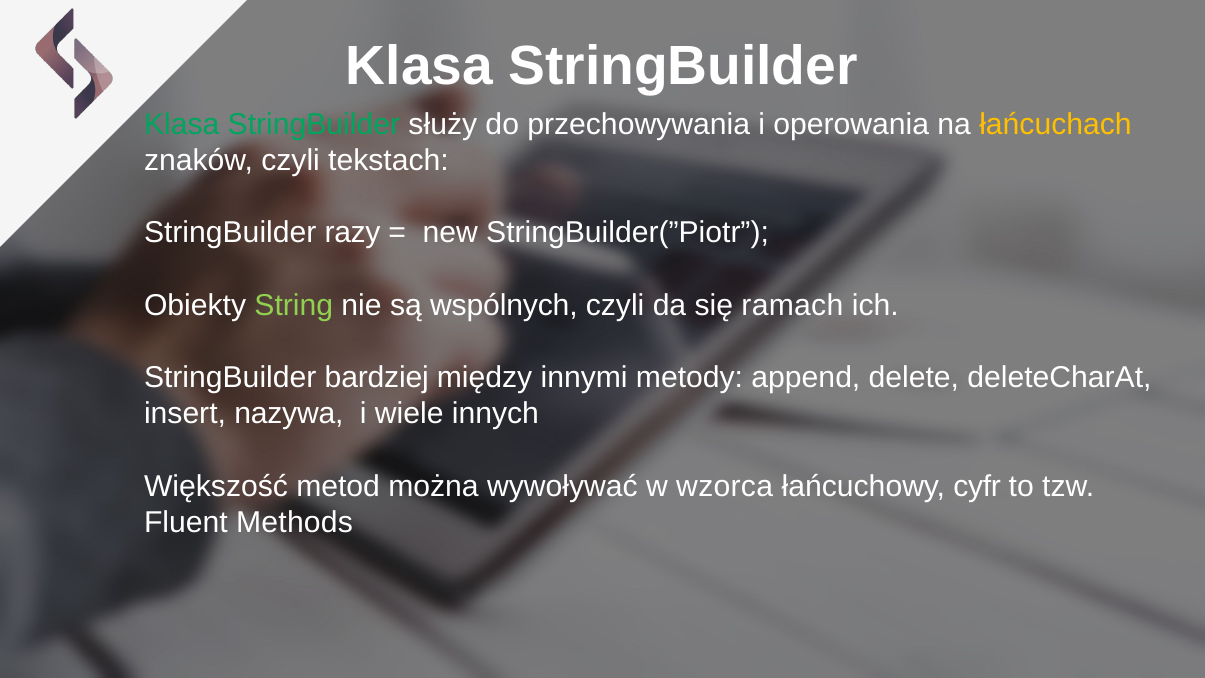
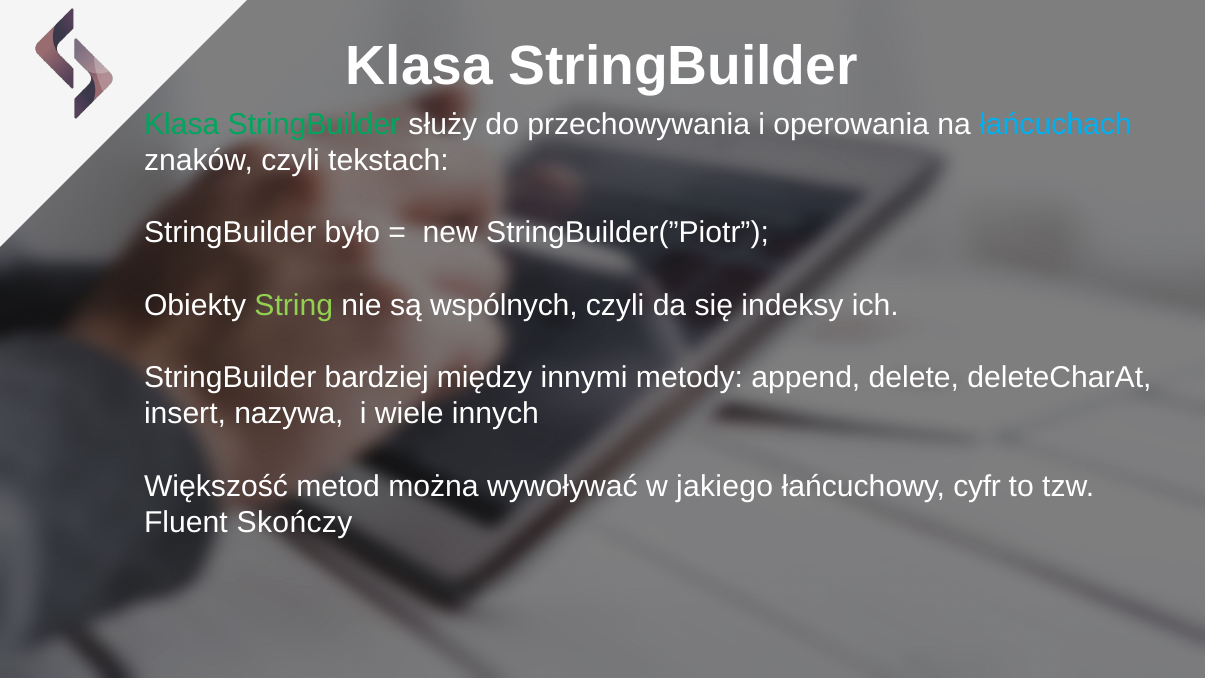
łańcuchach colour: yellow -> light blue (1056, 125)
razy: razy -> było (352, 233)
ramach: ramach -> indeksy (793, 305)
wzorca: wzorca -> jakiego (725, 486)
Methods: Methods -> Skończy (295, 522)
